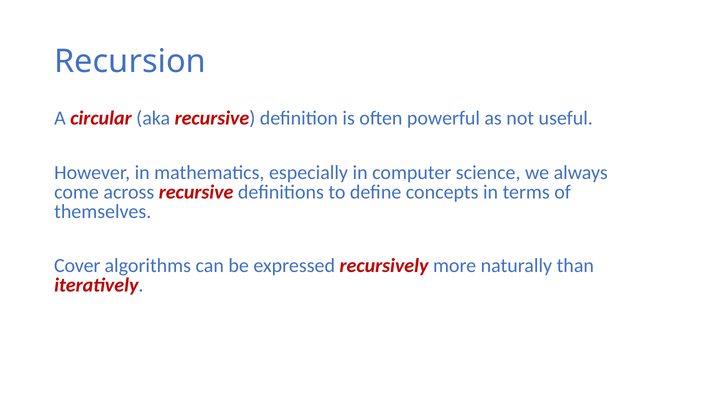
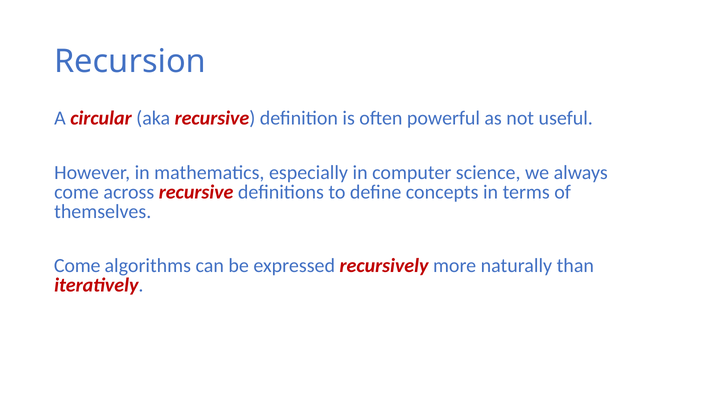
Cover: Cover -> Come (77, 266)
